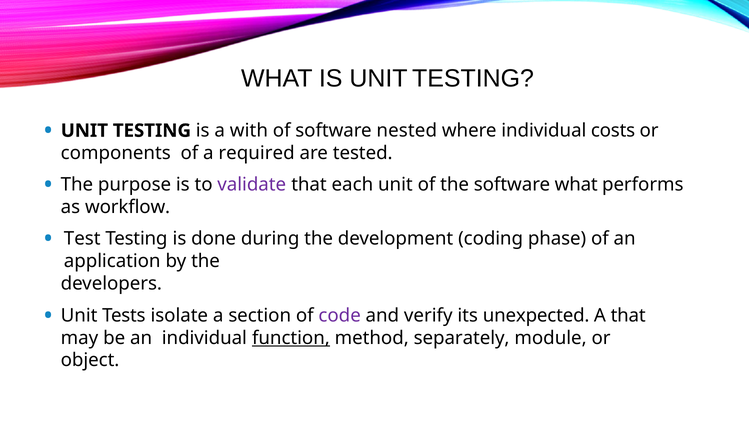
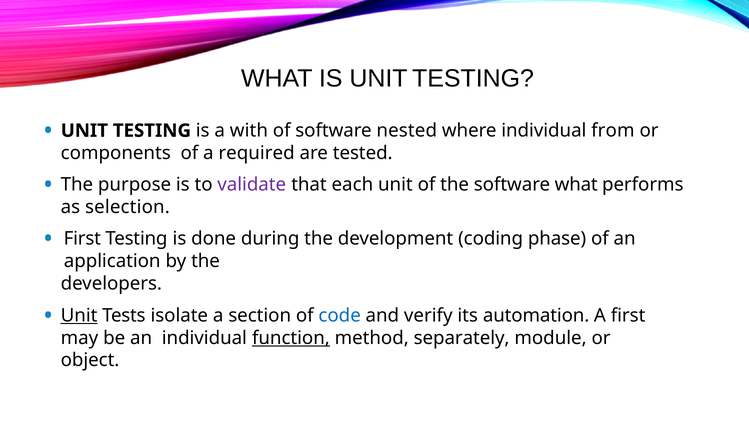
costs: costs -> from (613, 131)
workflow: workflow -> selection (127, 207)
Test: Test -> First (82, 239)
Unit underline: none -> present (79, 316)
code colour: purple -> blue (340, 316)
unexpected: unexpected -> automation (536, 316)
A that: that -> first (628, 316)
